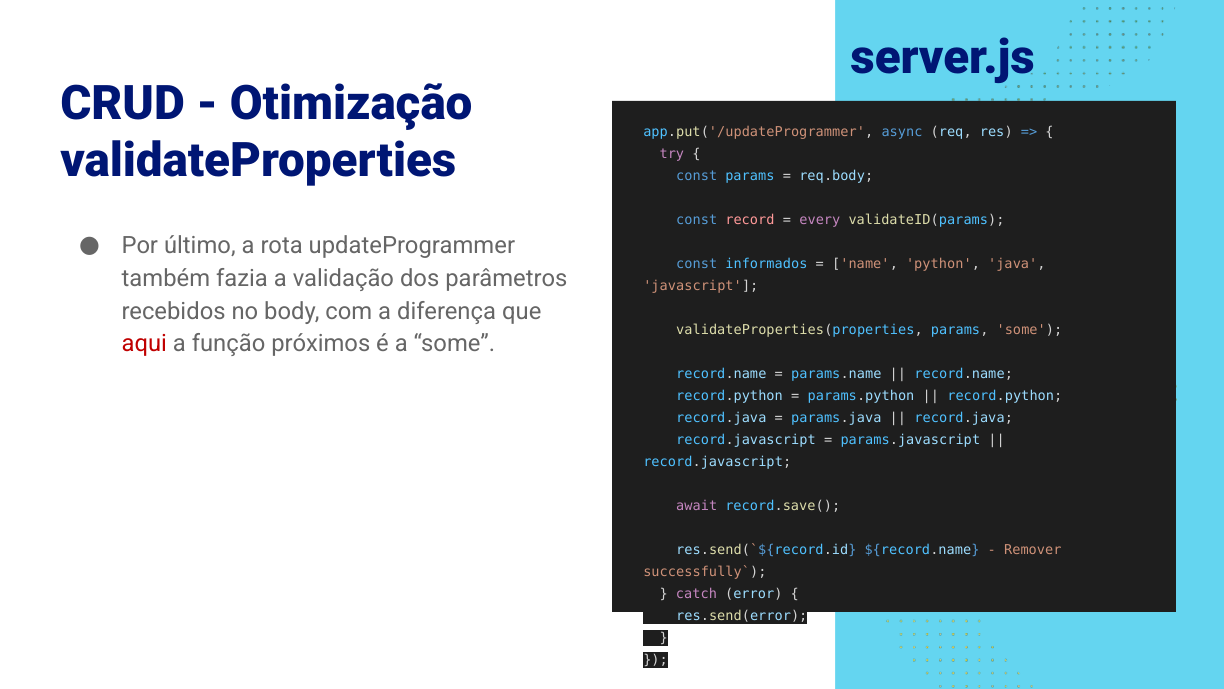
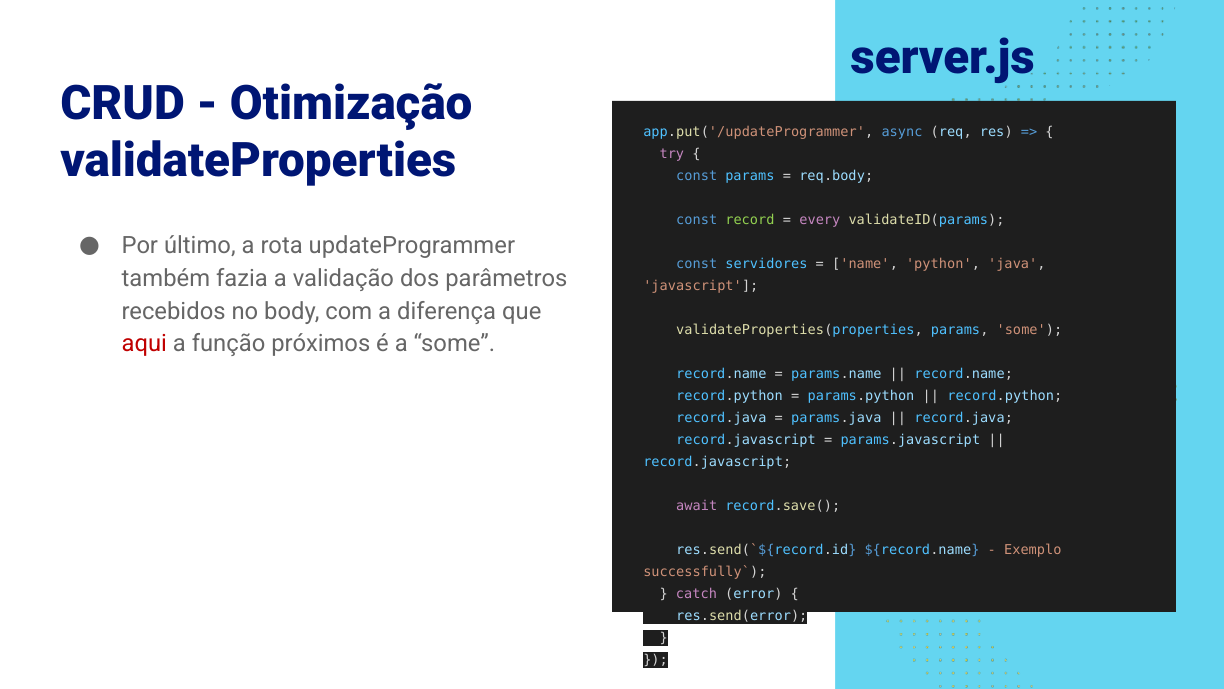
record colour: pink -> light green (750, 220)
informados: informados -> servidores (766, 264)
Remover: Remover -> Exemplo (1033, 550)
